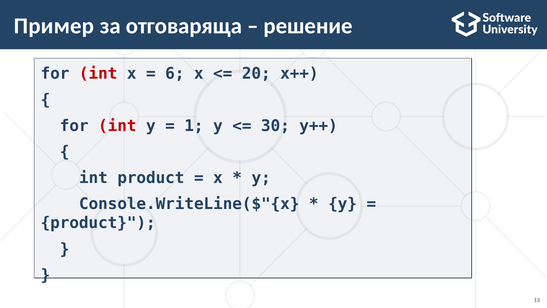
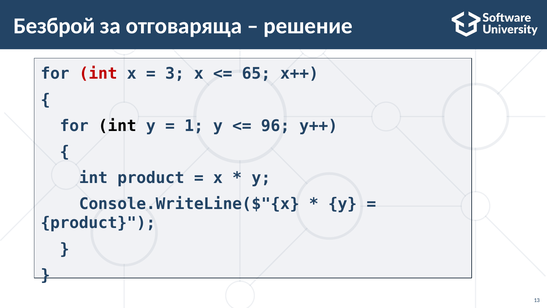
Пример: Пример -> Безброй (54, 26)
6: 6 -> 3 (175, 74)
20: 20 -> 65 (256, 74)
int colour: red -> black (117, 126)
30: 30 -> 96 (275, 126)
